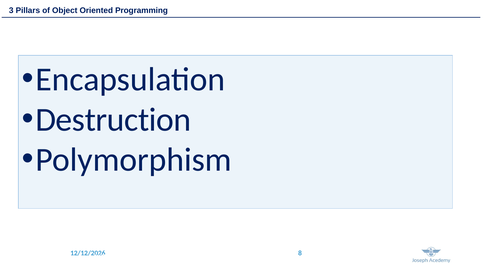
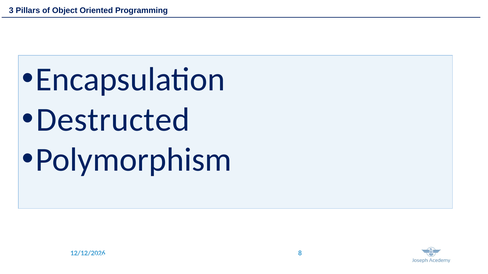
Destruction: Destruction -> Destructed (113, 120)
